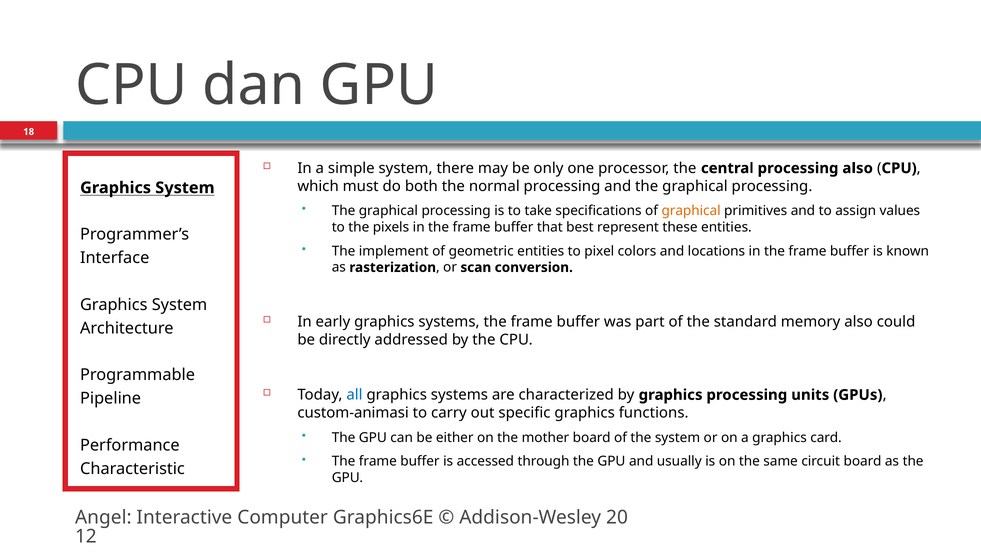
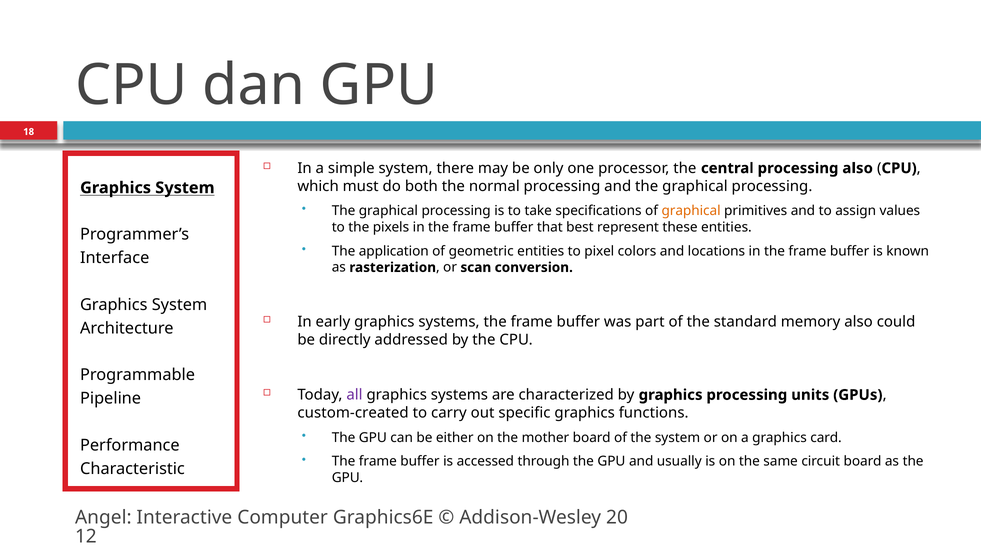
implement: implement -> application (394, 251)
all colour: blue -> purple (354, 395)
custom-animasi: custom-animasi -> custom-created (353, 413)
